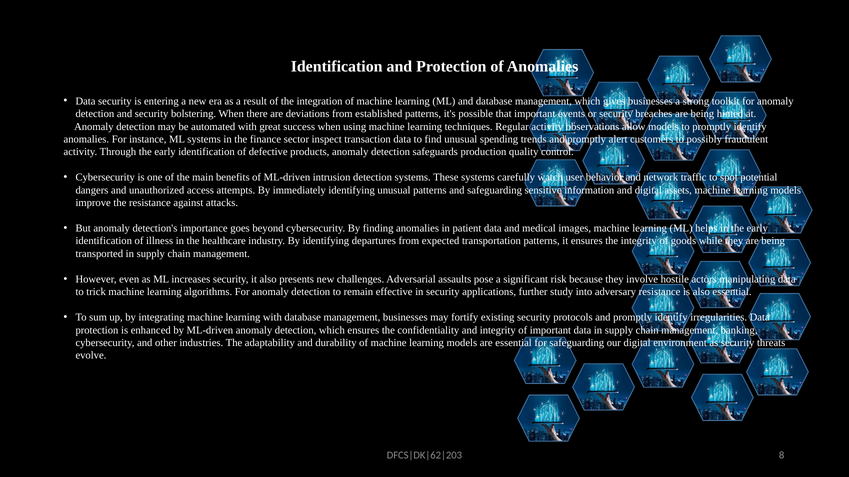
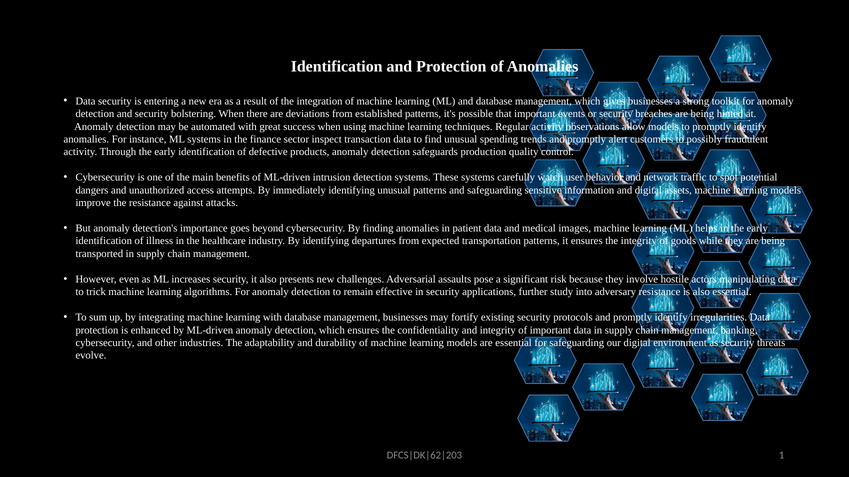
8: 8 -> 1 (782, 456)
